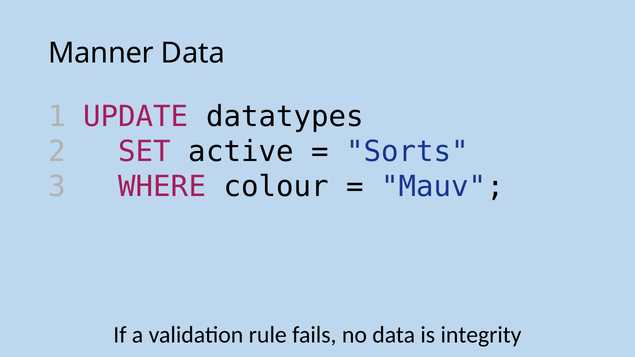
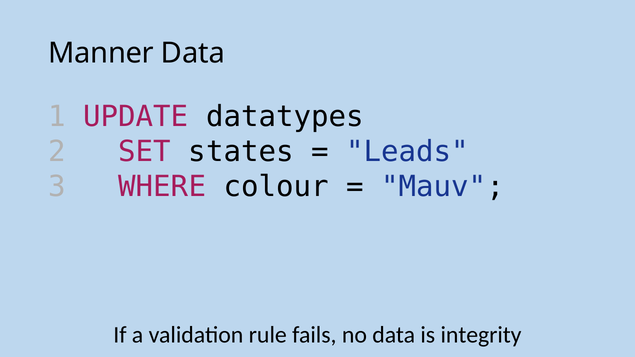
active: active -> states (241, 152)
Sorts: Sorts -> Leads (408, 152)
